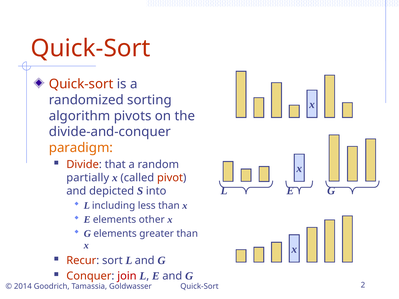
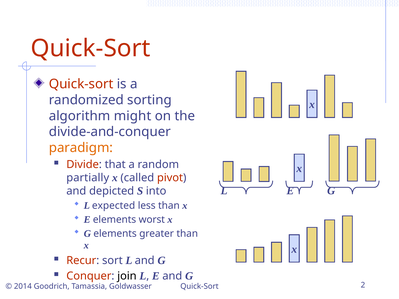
pivots: pivots -> might (133, 116)
including: including -> expected (114, 206)
other: other -> worst (152, 220)
join colour: red -> black (127, 276)
